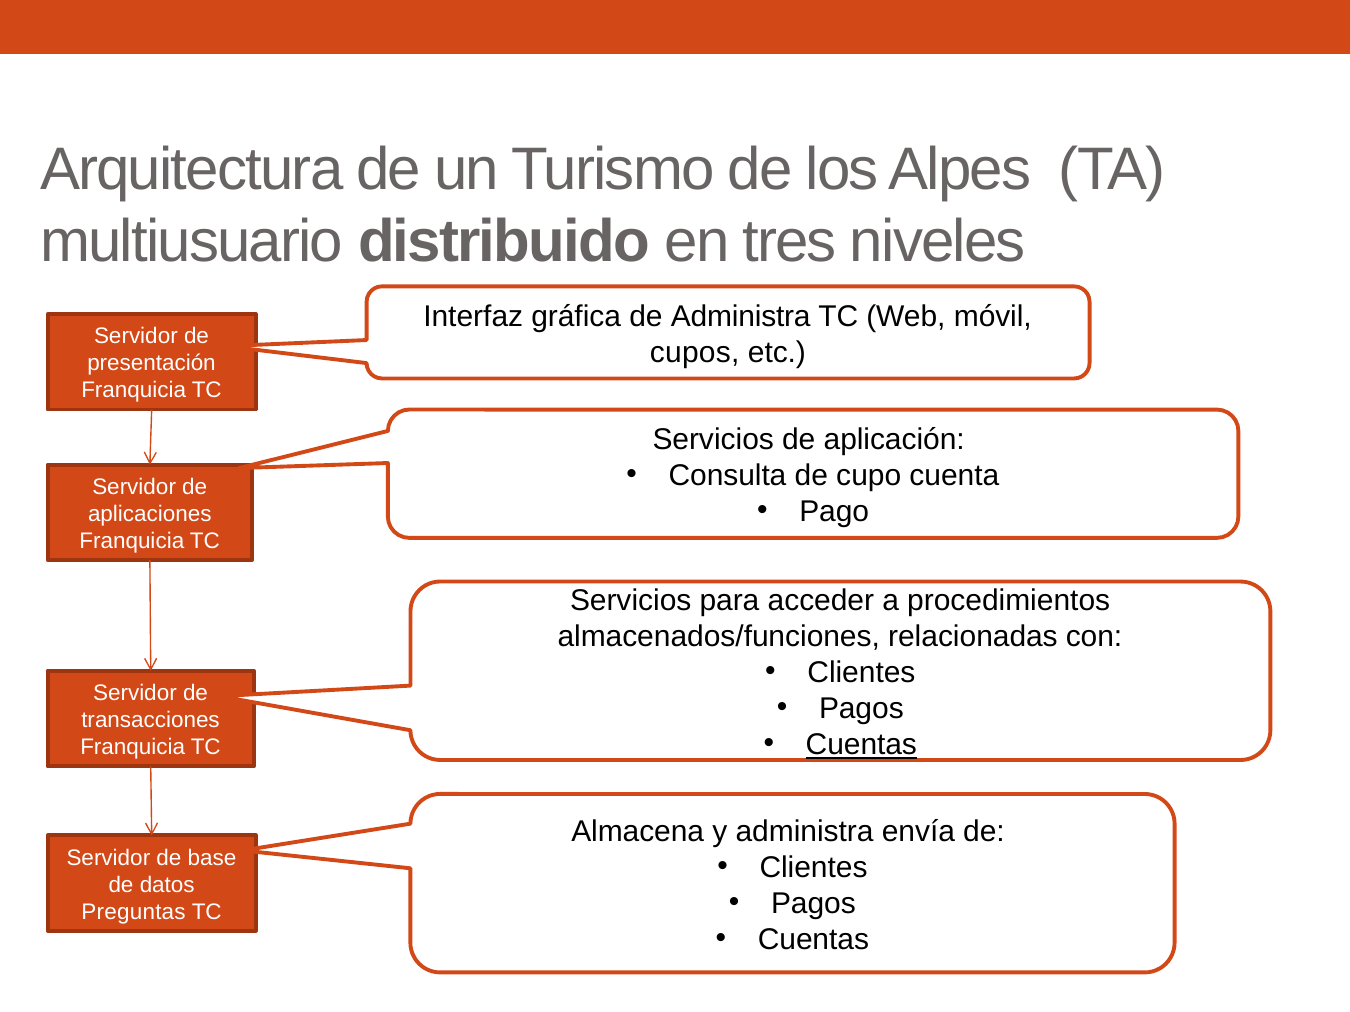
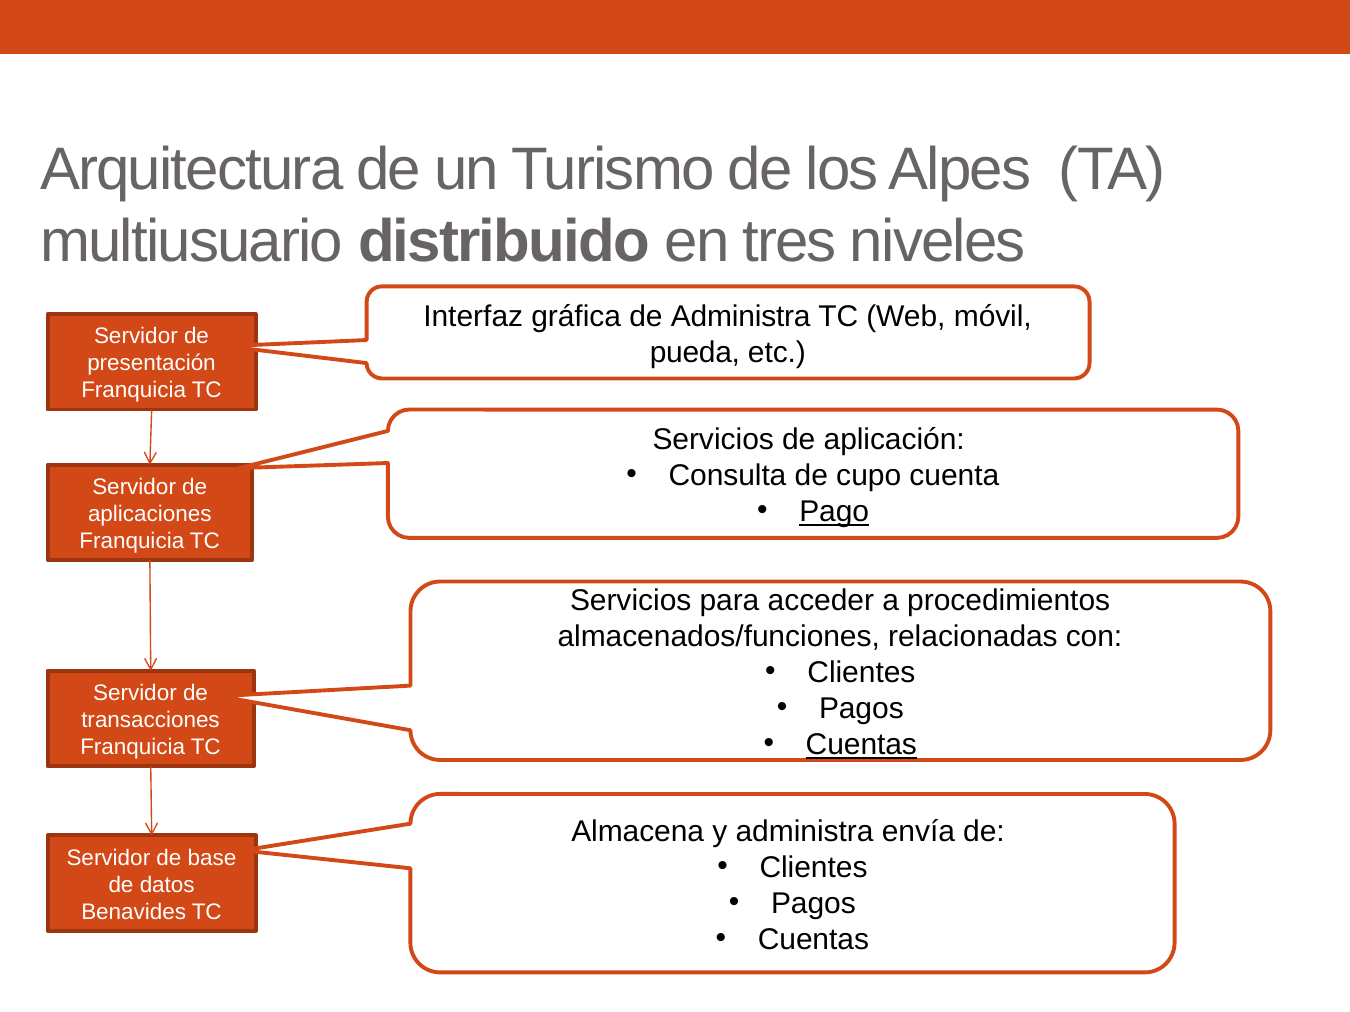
cupos: cupos -> pueda (695, 353)
Pago underline: none -> present (834, 512)
Preguntas: Preguntas -> Benavides (134, 912)
